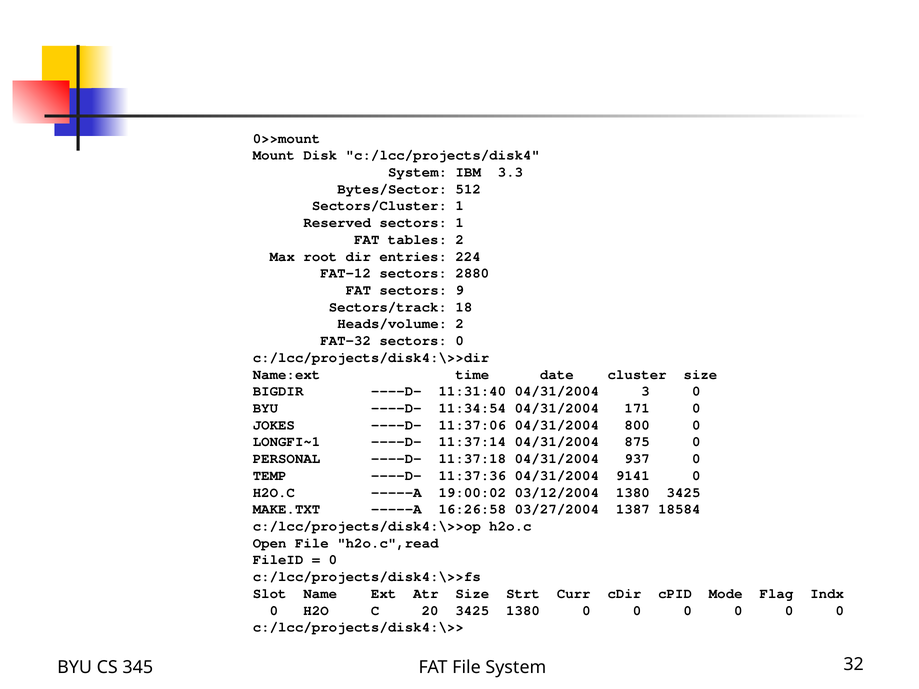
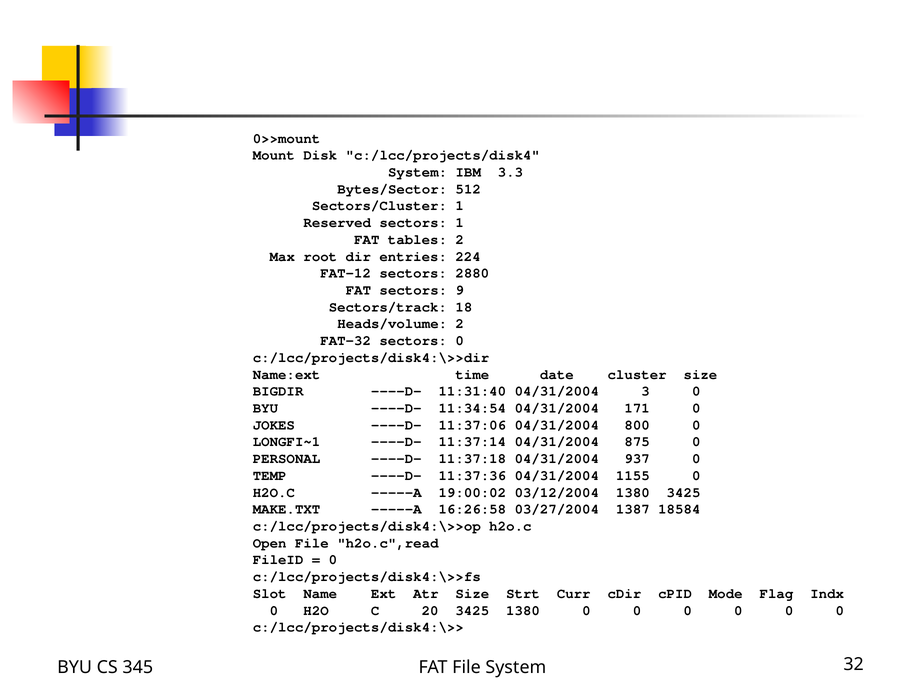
9141: 9141 -> 1155 (633, 476)
